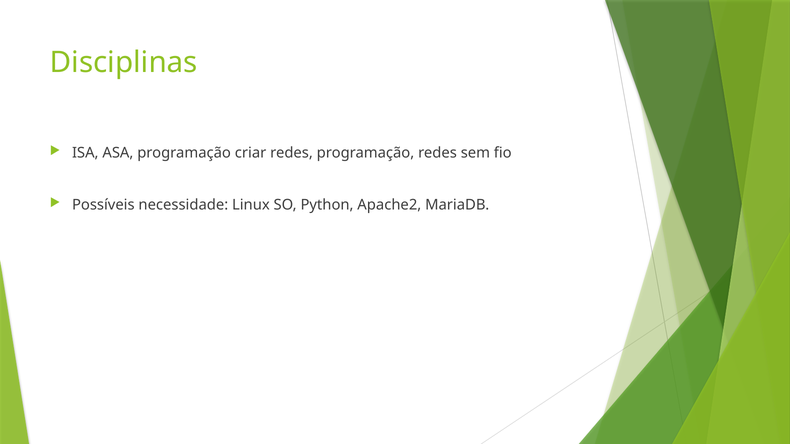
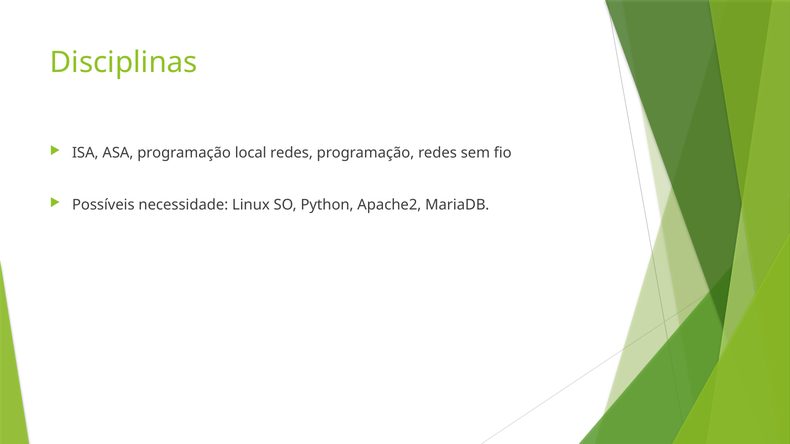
criar: criar -> local (251, 153)
